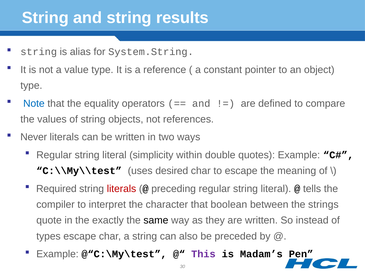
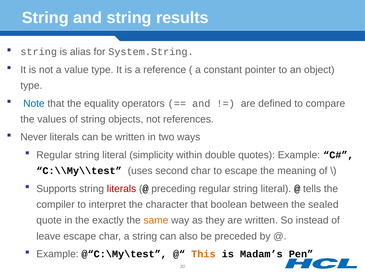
desired: desired -> second (172, 171)
Required: Required -> Supports (56, 189)
strings: strings -> sealed (323, 204)
same colour: black -> orange (156, 220)
types: types -> leave (48, 236)
This colour: purple -> orange (203, 254)
